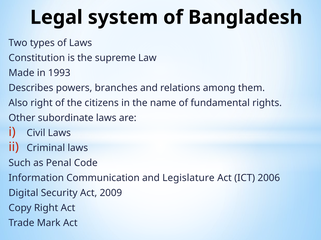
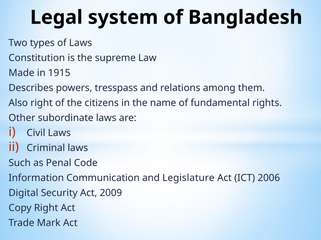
1993: 1993 -> 1915 (59, 73)
branches: branches -> tresspass (116, 88)
